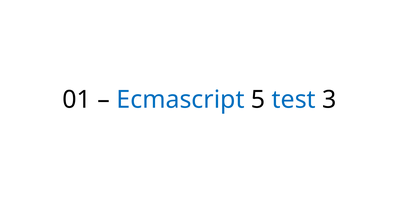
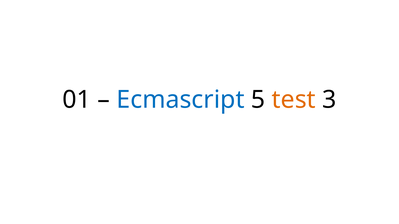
test colour: blue -> orange (294, 100)
